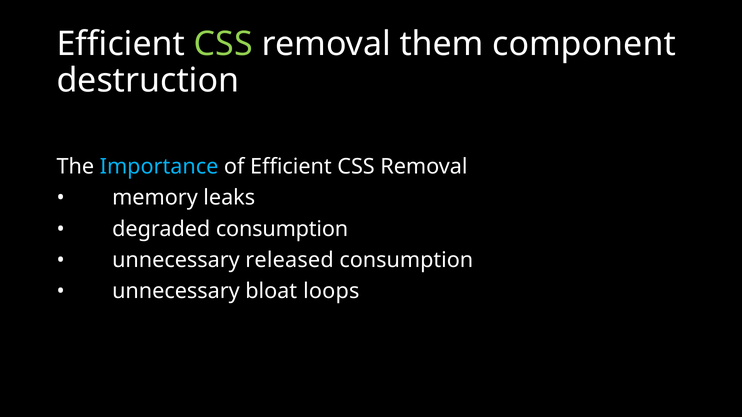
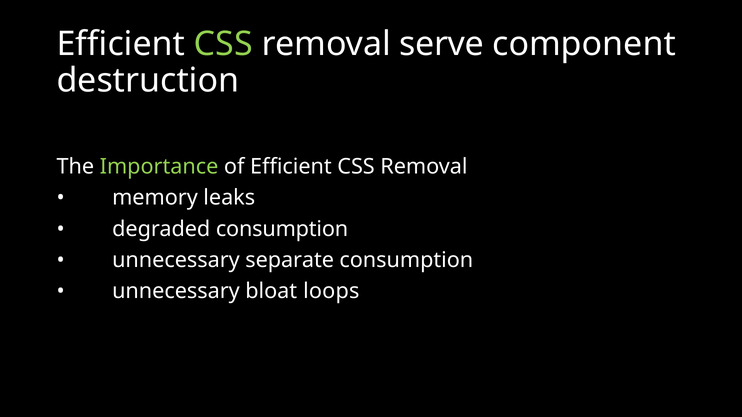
them: them -> serve (442, 44)
Importance colour: light blue -> light green (159, 167)
released: released -> separate (290, 260)
